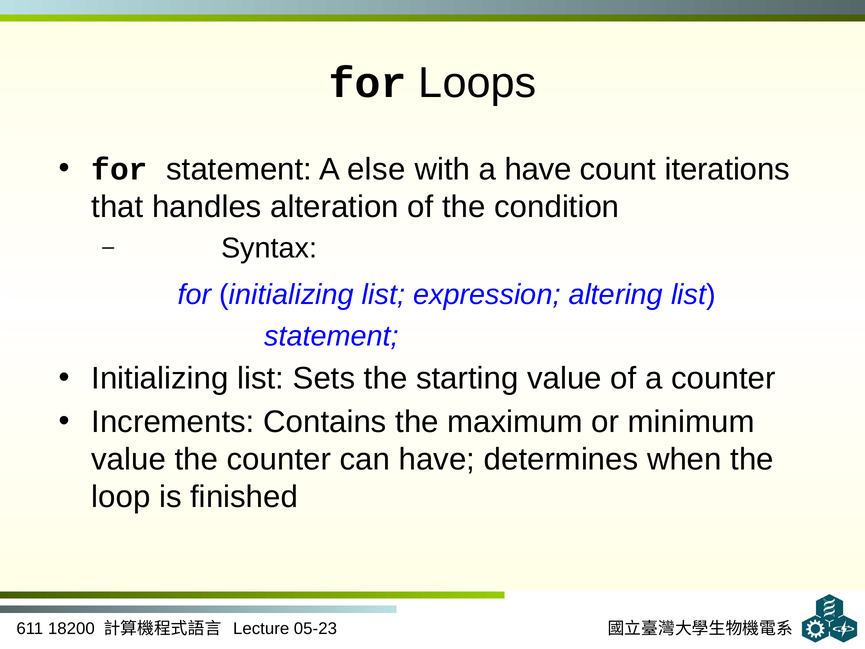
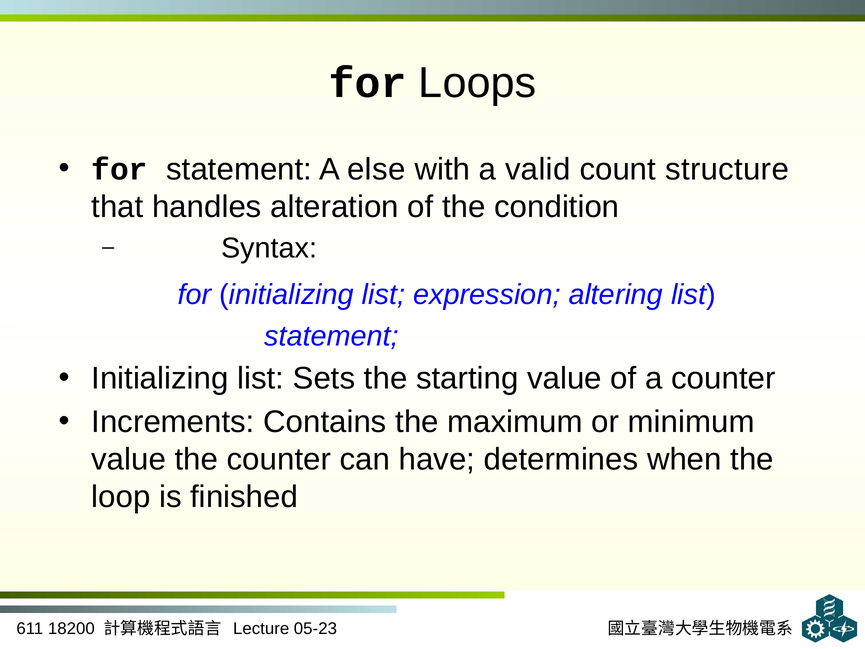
a have: have -> valid (538, 169)
iterations: iterations -> structure (727, 169)
